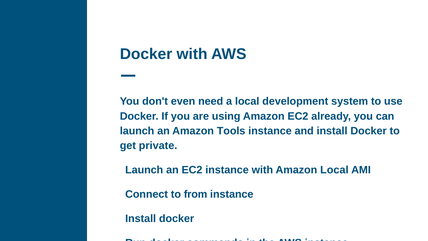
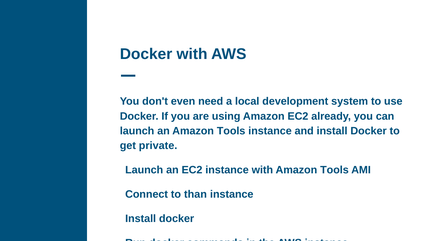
with Amazon Local: Local -> Tools (334, 170)
from: from -> than (195, 194)
